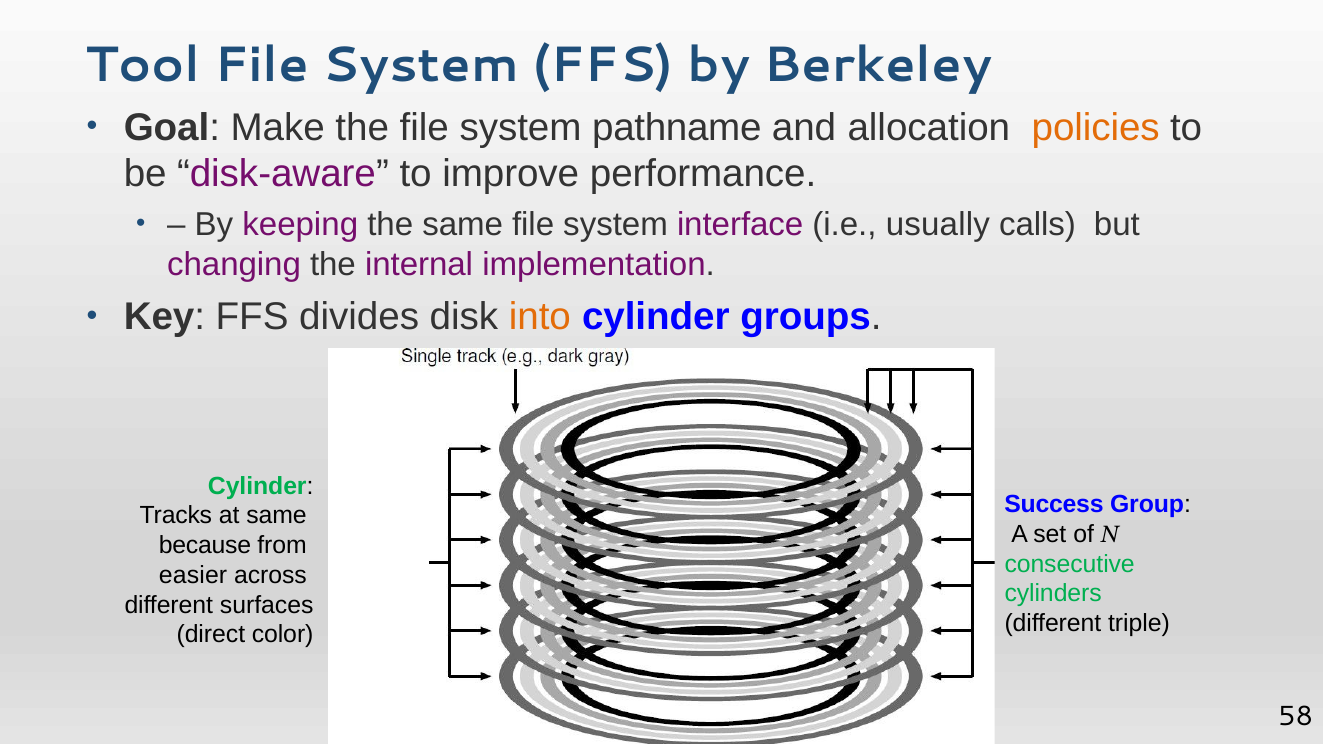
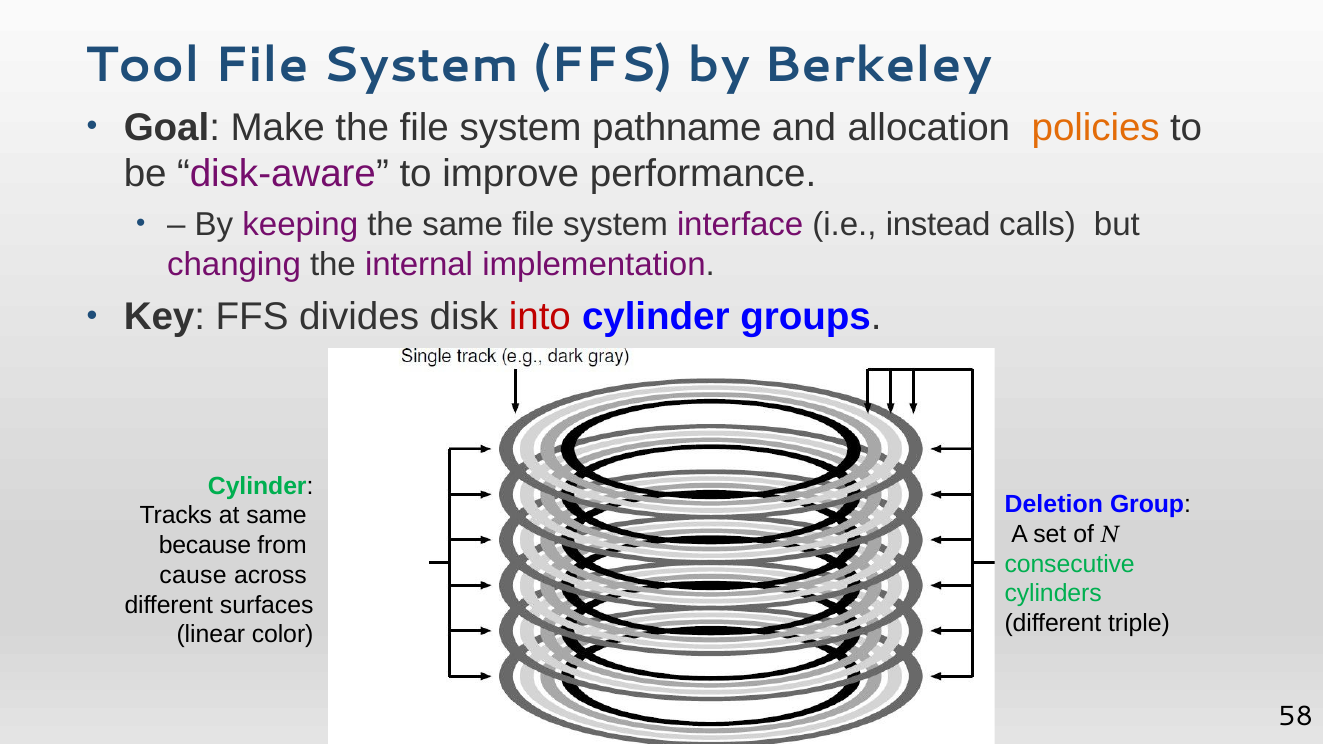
usually: usually -> instead (938, 225)
into colour: orange -> red (540, 317)
Success: Success -> Deletion (1054, 505)
easier: easier -> cause (193, 575)
direct: direct -> linear (211, 635)
